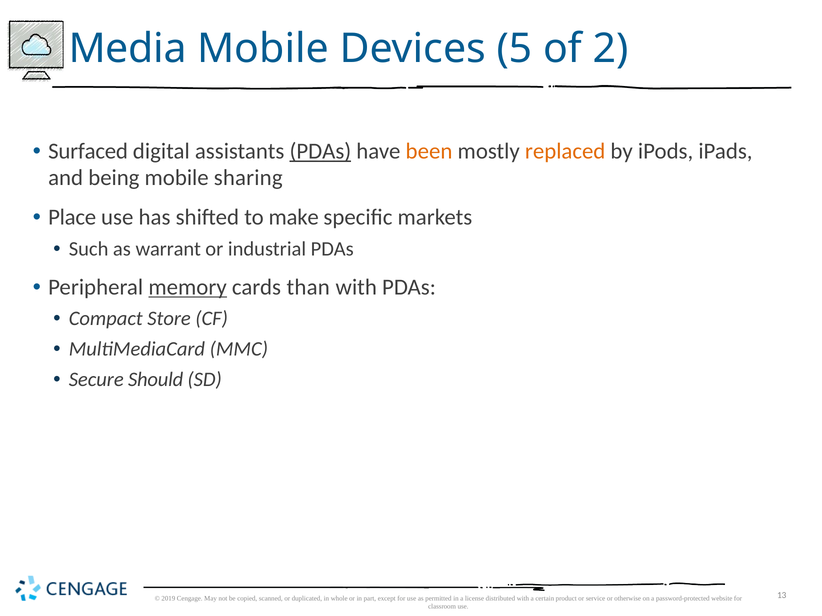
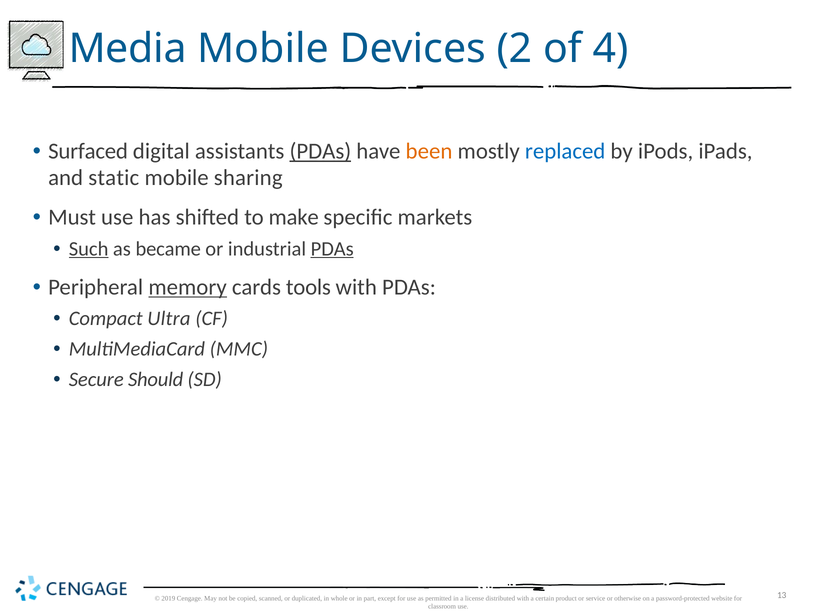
5: 5 -> 2 (515, 49)
2: 2 -> 4 (611, 49)
replaced colour: orange -> blue (565, 152)
being: being -> static (114, 178)
Place: Place -> Must (72, 217)
Such underline: none -> present (89, 249)
warrant: warrant -> became (168, 249)
PDAs underline: none -> present (332, 249)
than: than -> tools (308, 287)
Store: Store -> Ultra (169, 319)
